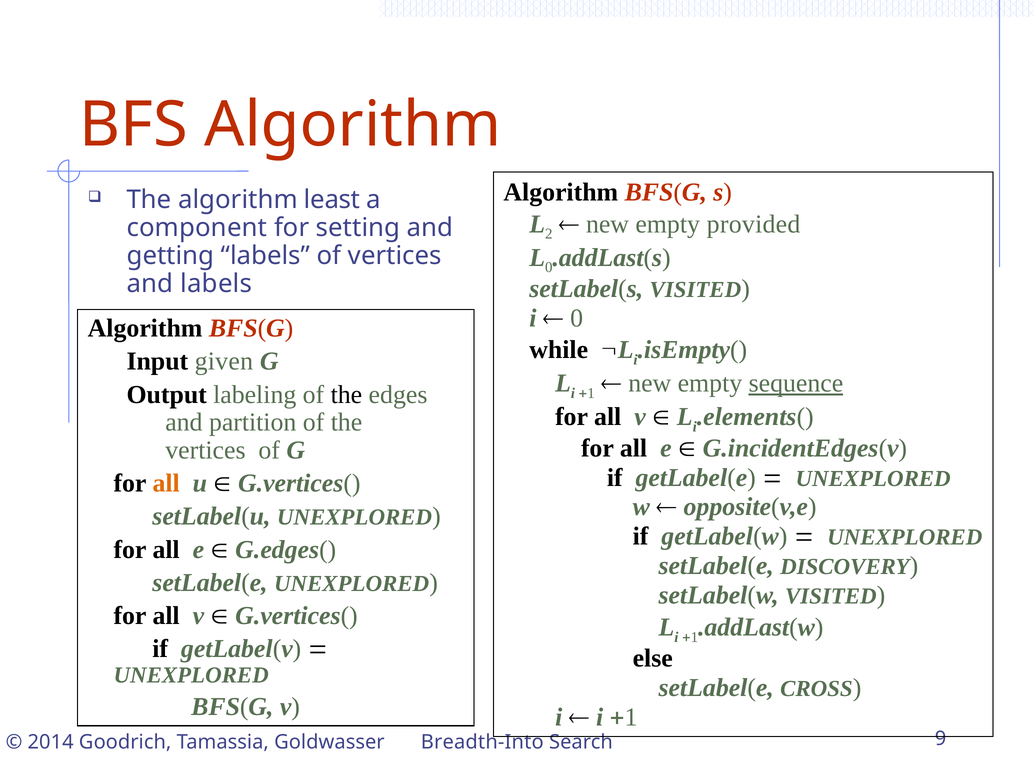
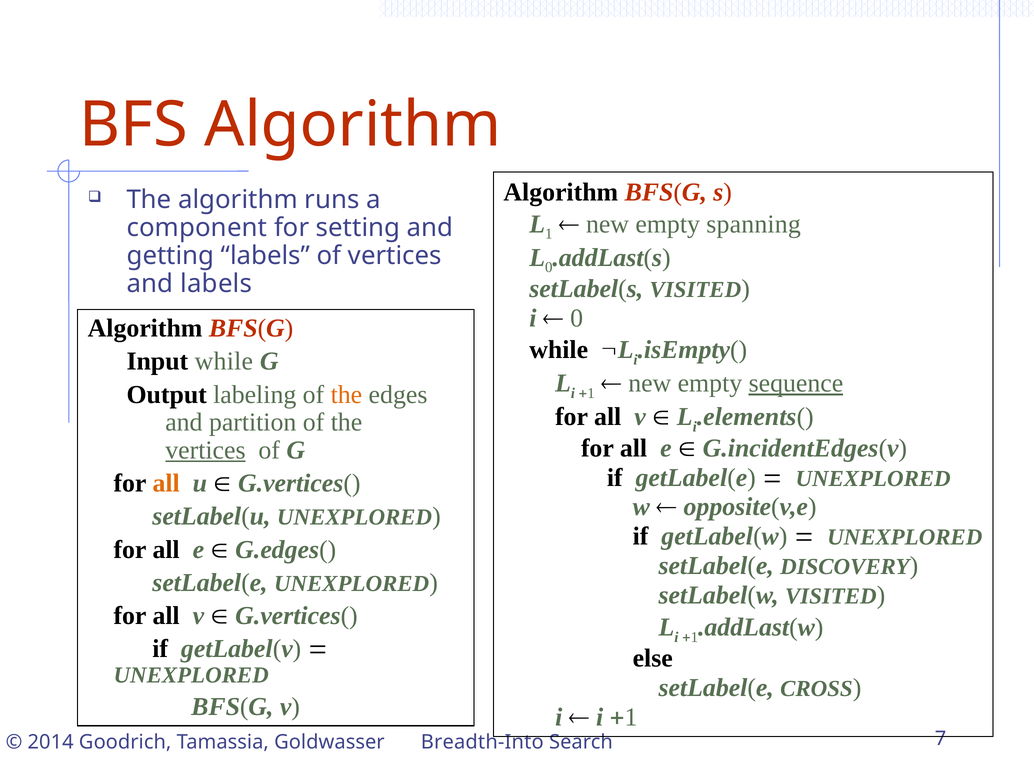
least: least -> runs (332, 200)
2: 2 -> 1 (549, 234)
provided: provided -> spanning (754, 224)
Input given: given -> while (224, 362)
the colour: black -> orange (346, 395)
vertices underline: none -> present (205, 451)
9: 9 -> 7 (941, 739)
